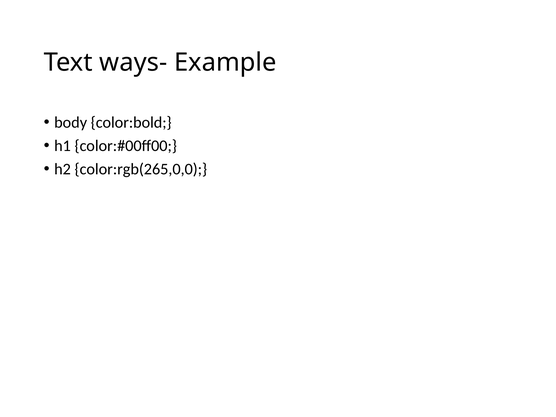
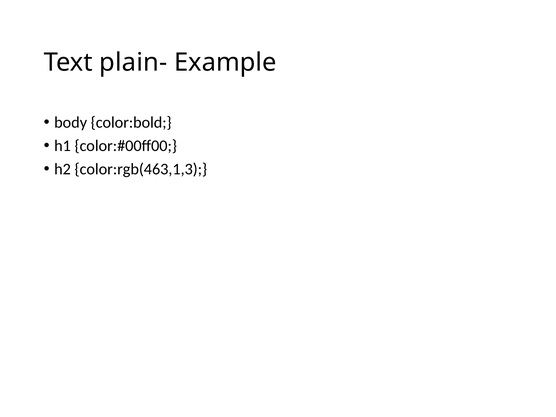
ways-: ways- -> plain- (133, 62)
color:rgb(265,0,0: color:rgb(265,0,0 -> color:rgb(463,1,3 (141, 169)
